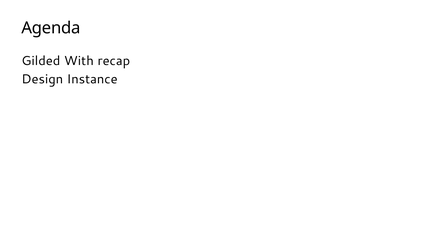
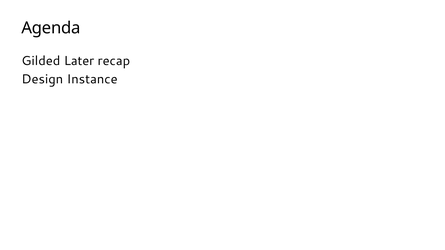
With: With -> Later (79, 61)
